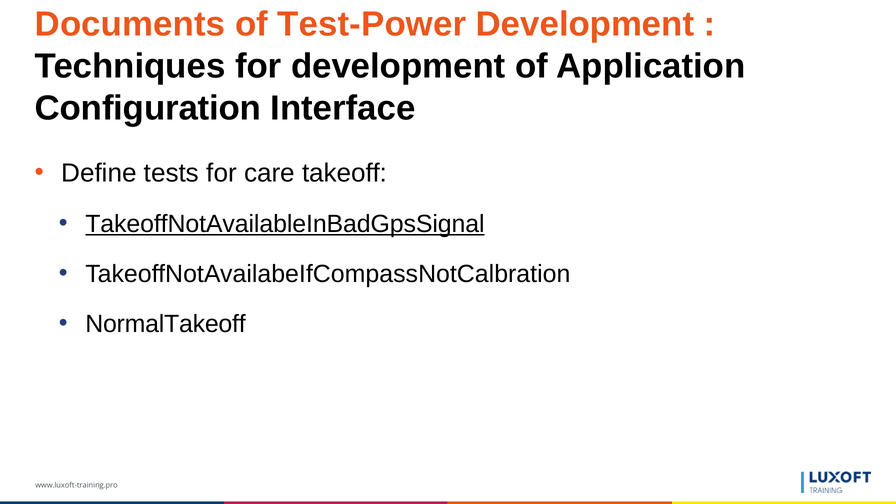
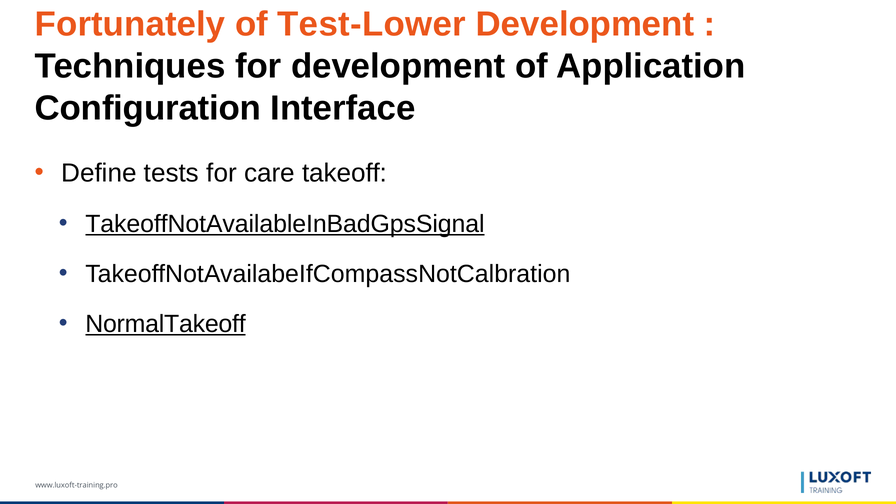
Documents: Documents -> Fortunately (130, 24)
Test-Power: Test-Power -> Test-Lower (372, 24)
NormalTakeoff underline: none -> present (165, 324)
